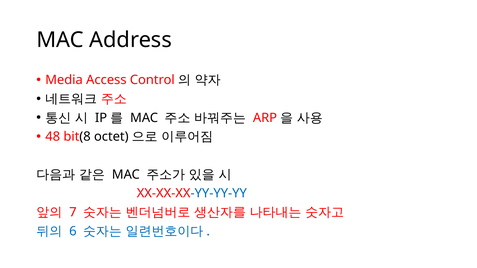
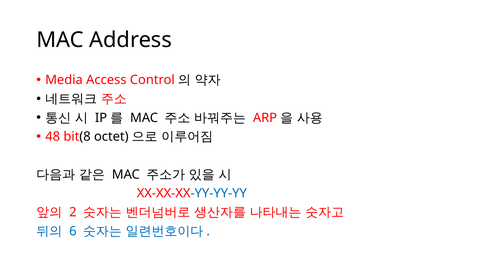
7: 7 -> 2 (73, 213)
